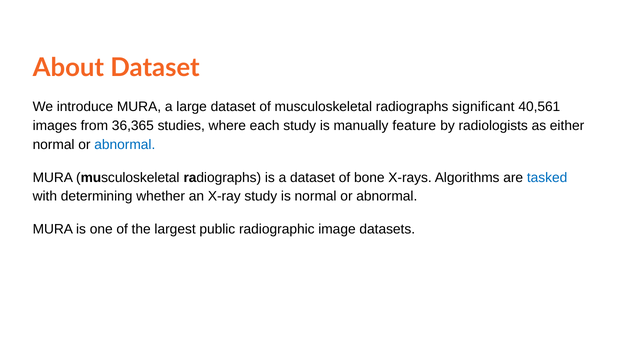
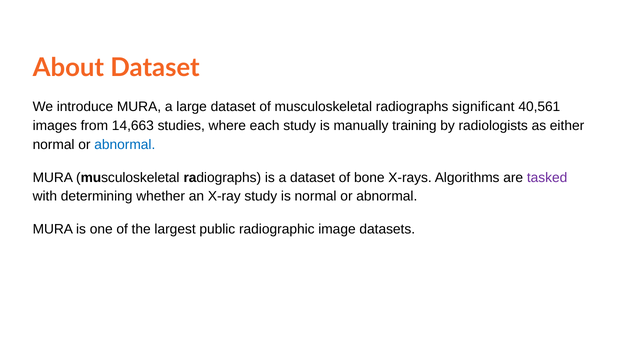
36,365: 36,365 -> 14,663 (133, 126)
feature: feature -> training (414, 126)
tasked colour: blue -> purple (547, 178)
